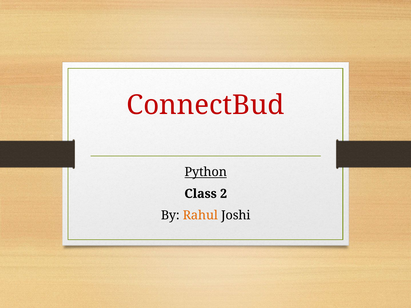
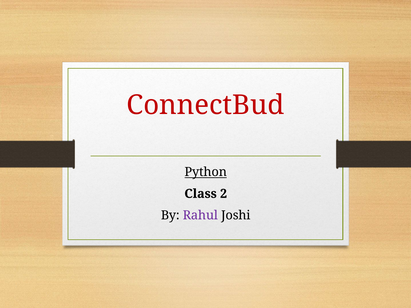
Rahul colour: orange -> purple (200, 216)
